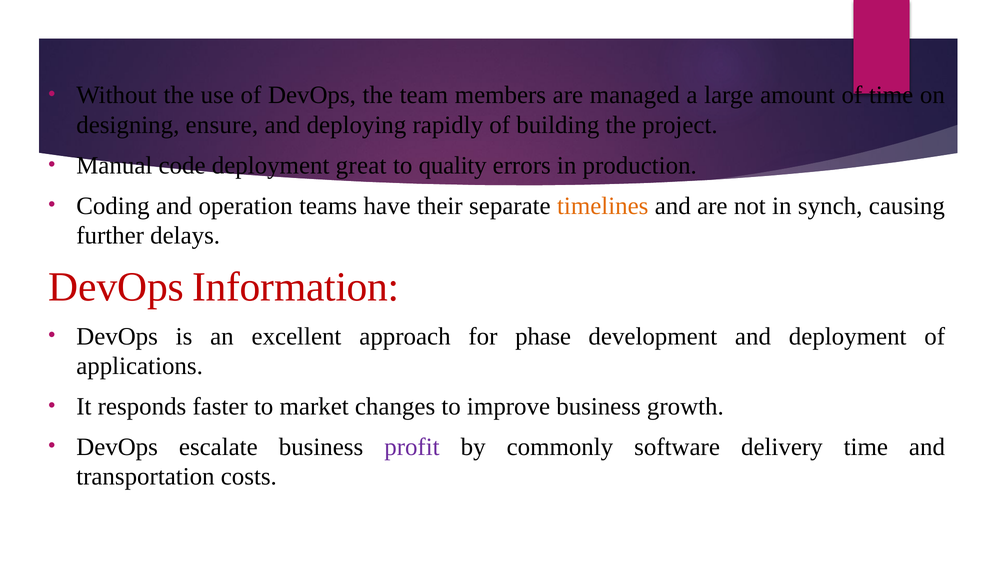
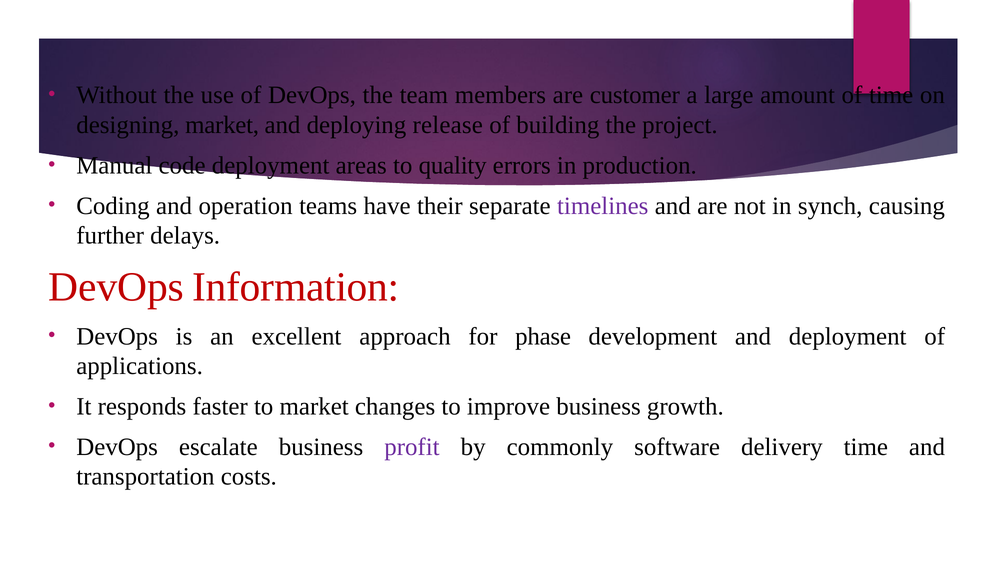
managed: managed -> customer (635, 95)
designing ensure: ensure -> market (222, 125)
rapidly: rapidly -> release (448, 125)
great: great -> areas (361, 165)
timelines colour: orange -> purple (603, 206)
